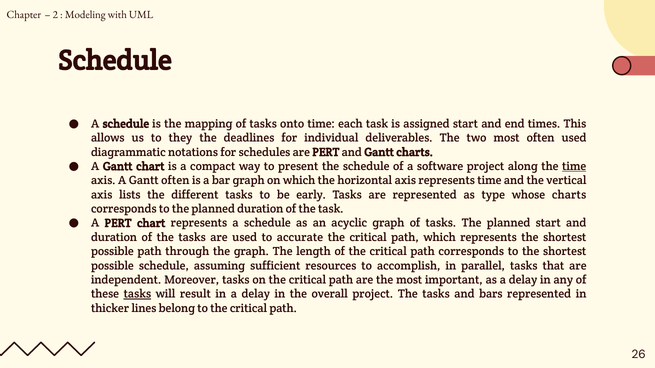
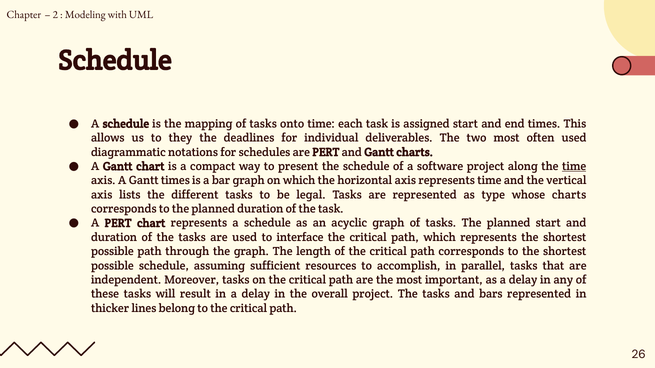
Gantt often: often -> times (175, 181)
early: early -> legal (311, 195)
accurate: accurate -> interface (300, 238)
tasks underline: present -> none (137, 294)
